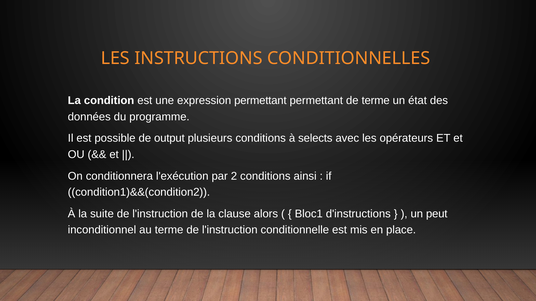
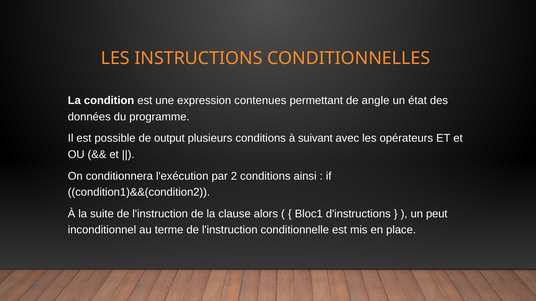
expression permettant: permettant -> contenues (260, 101)
de terme: terme -> angle (376, 101)
selects: selects -> suivant (315, 139)
